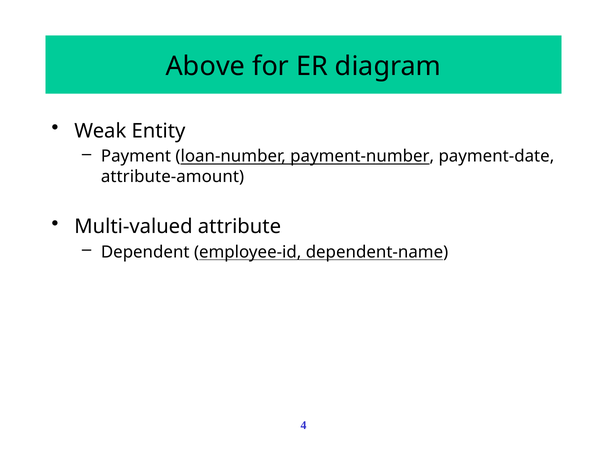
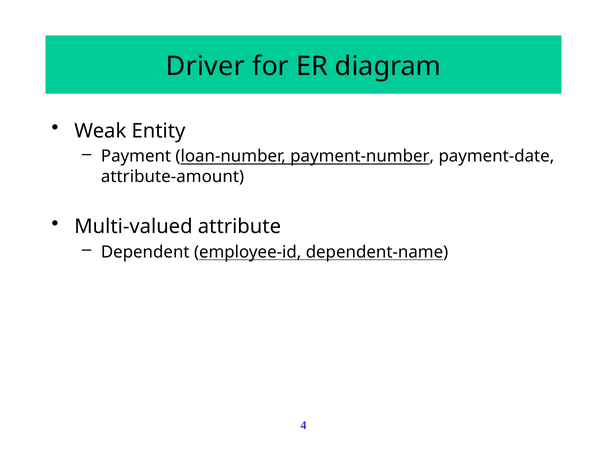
Above: Above -> Driver (205, 66)
